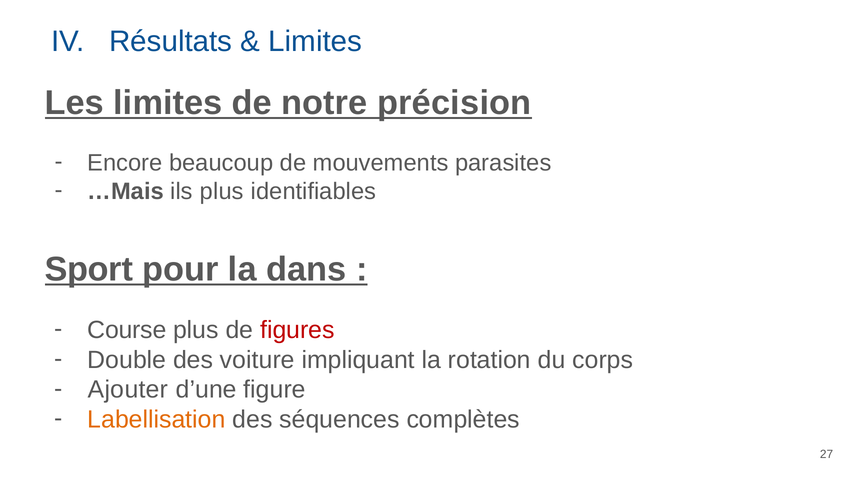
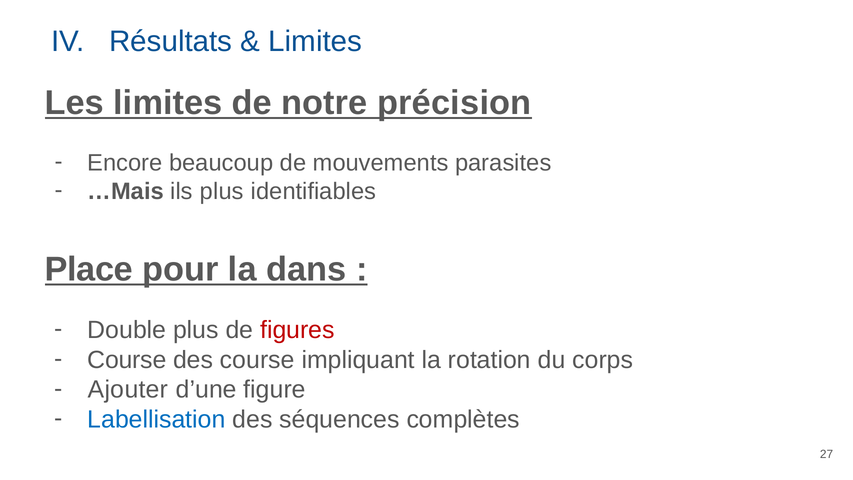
Sport: Sport -> Place (89, 269)
Course: Course -> Double (127, 330)
Double: Double -> Course (127, 360)
des voiture: voiture -> course (257, 360)
Labellisation colour: orange -> blue (156, 419)
